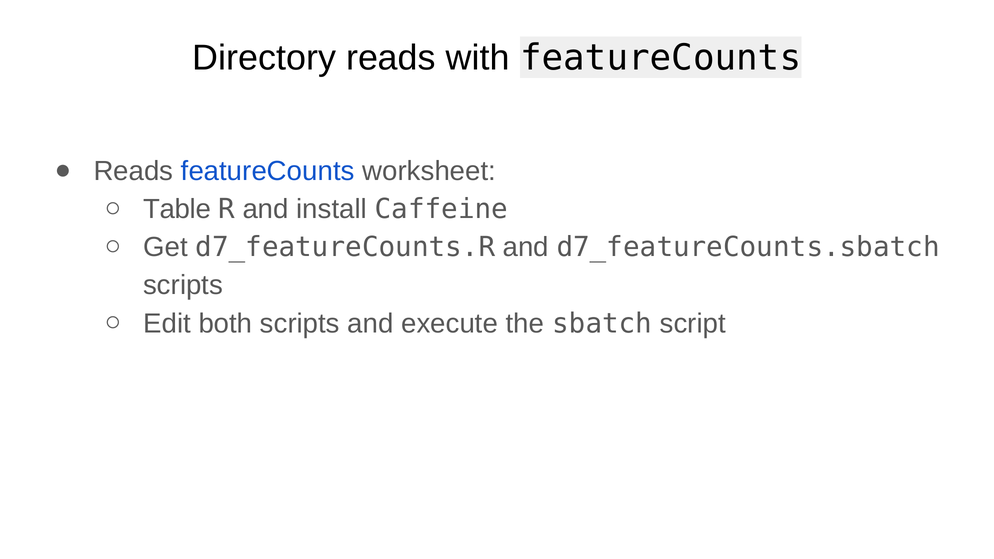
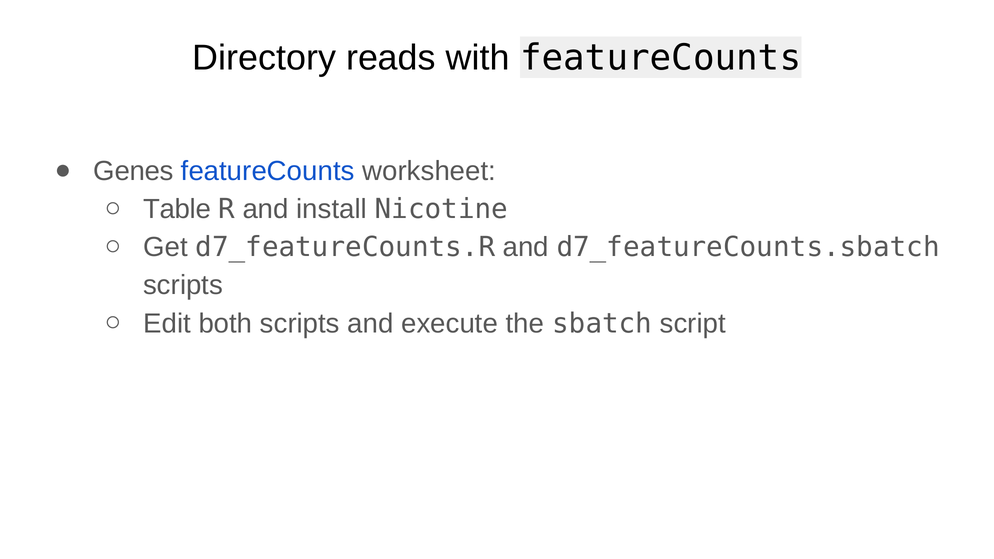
Reads: Reads -> Genes (134, 171)
Caffeine: Caffeine -> Nicotine (441, 209)
